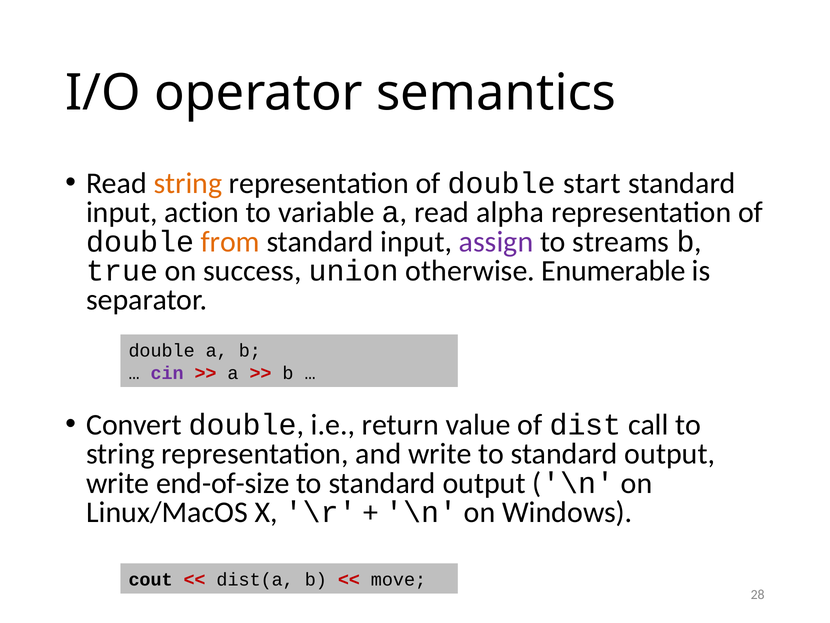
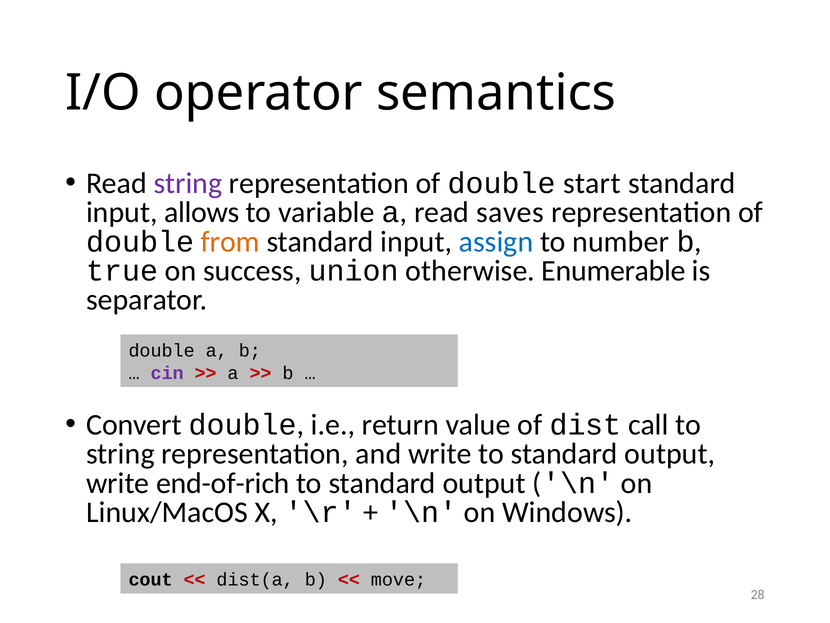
string colour: orange -> purple (188, 183)
action: action -> allows (202, 212)
alpha: alpha -> saves (510, 212)
assign colour: purple -> blue (496, 241)
streams: streams -> number (621, 241)
end-of-size: end-of-size -> end-of-rich (223, 483)
